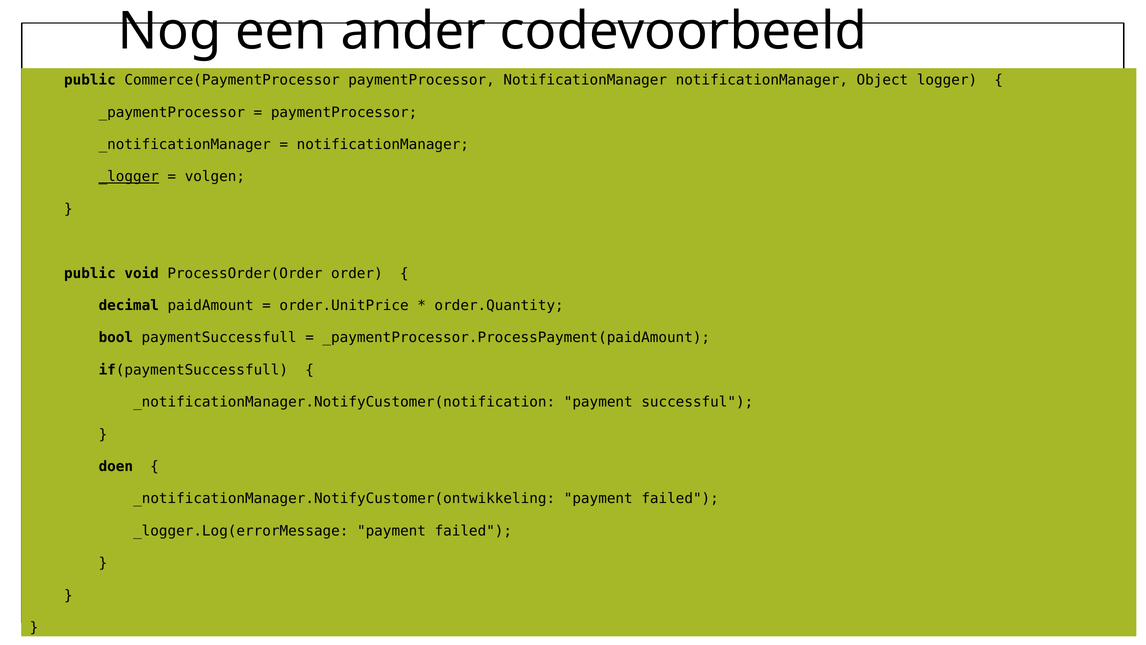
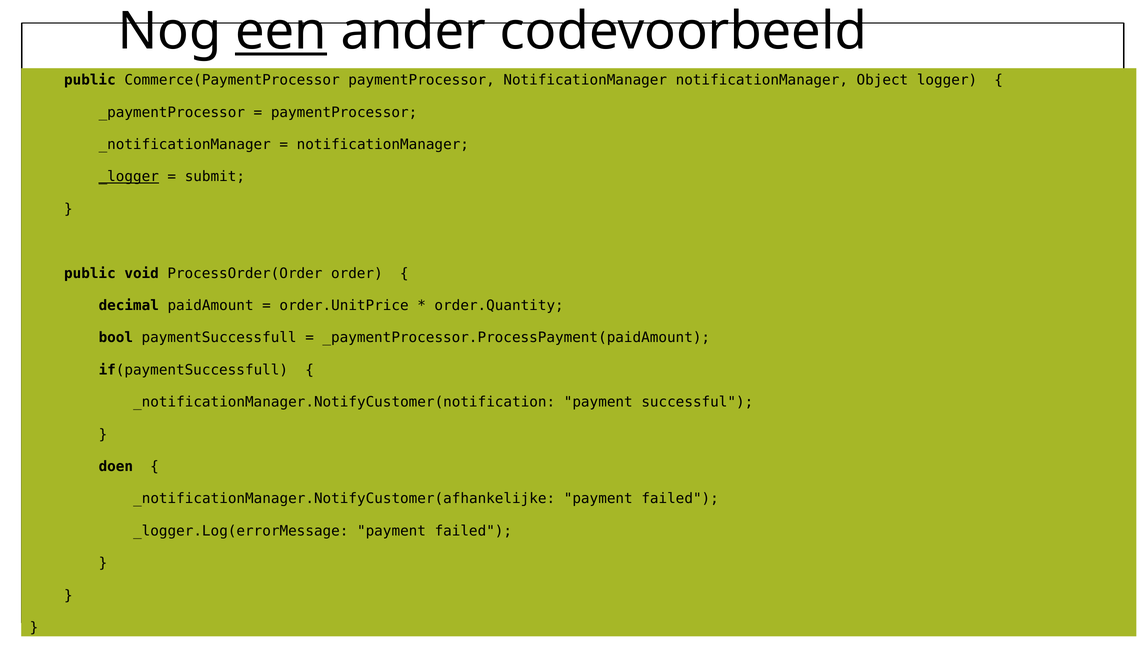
een underline: none -> present (281, 31)
volgen: volgen -> submit (215, 177)
_notificationManager.NotifyCustomer(ontwikkeling: _notificationManager.NotifyCustomer(ontwikkeling -> _notificationManager.NotifyCustomer(afhankelijke (344, 498)
